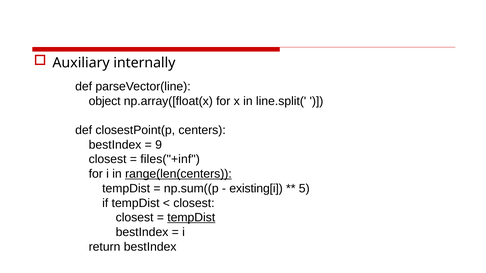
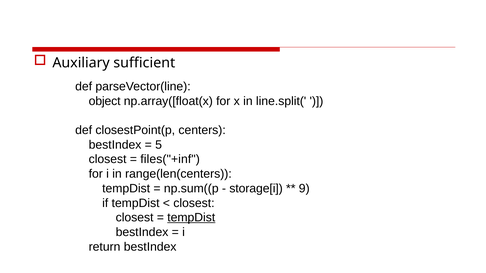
internally: internally -> sufficient (144, 63)
9: 9 -> 5 (159, 145)
range(len(centers underline: present -> none (178, 174)
existing[i: existing[i -> storage[i (256, 189)
5: 5 -> 9 (304, 189)
